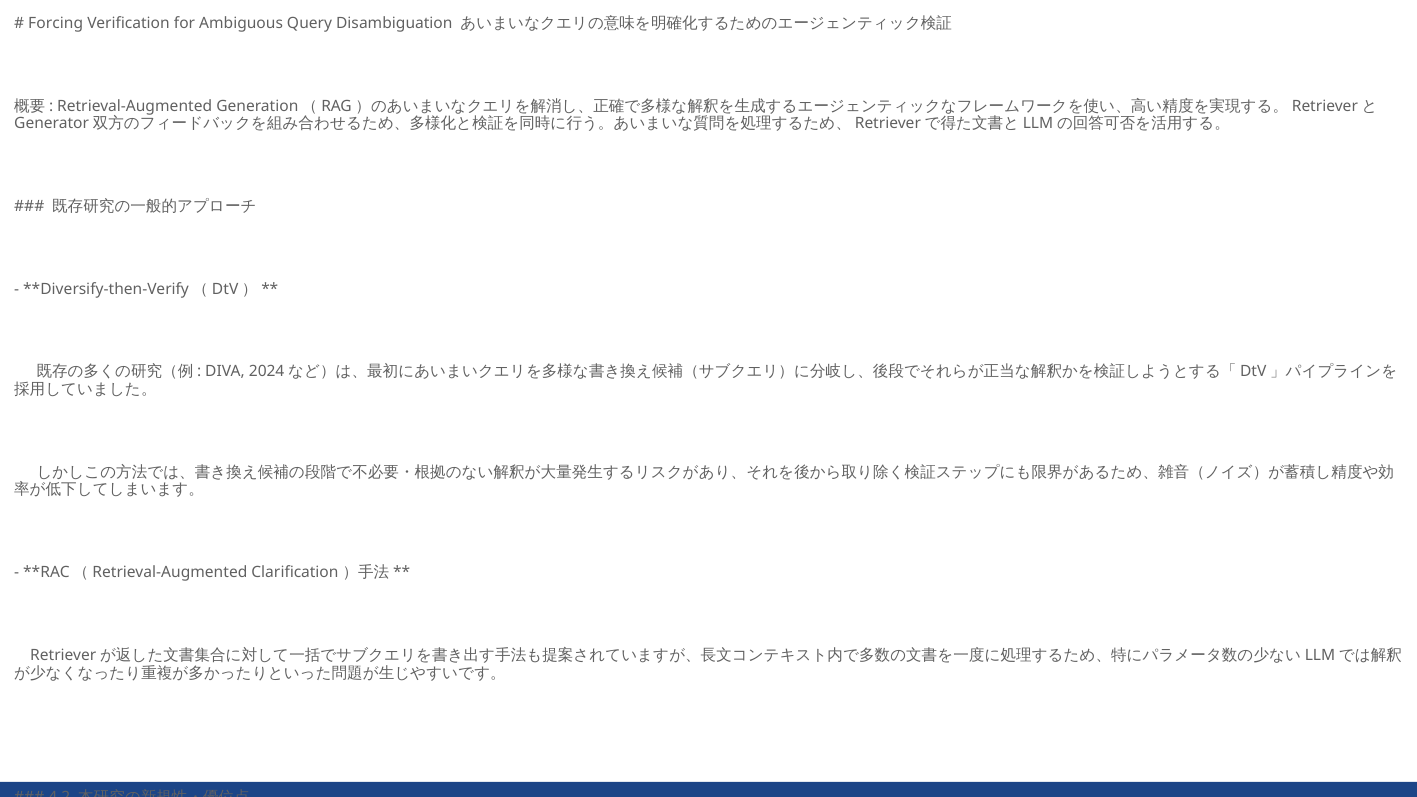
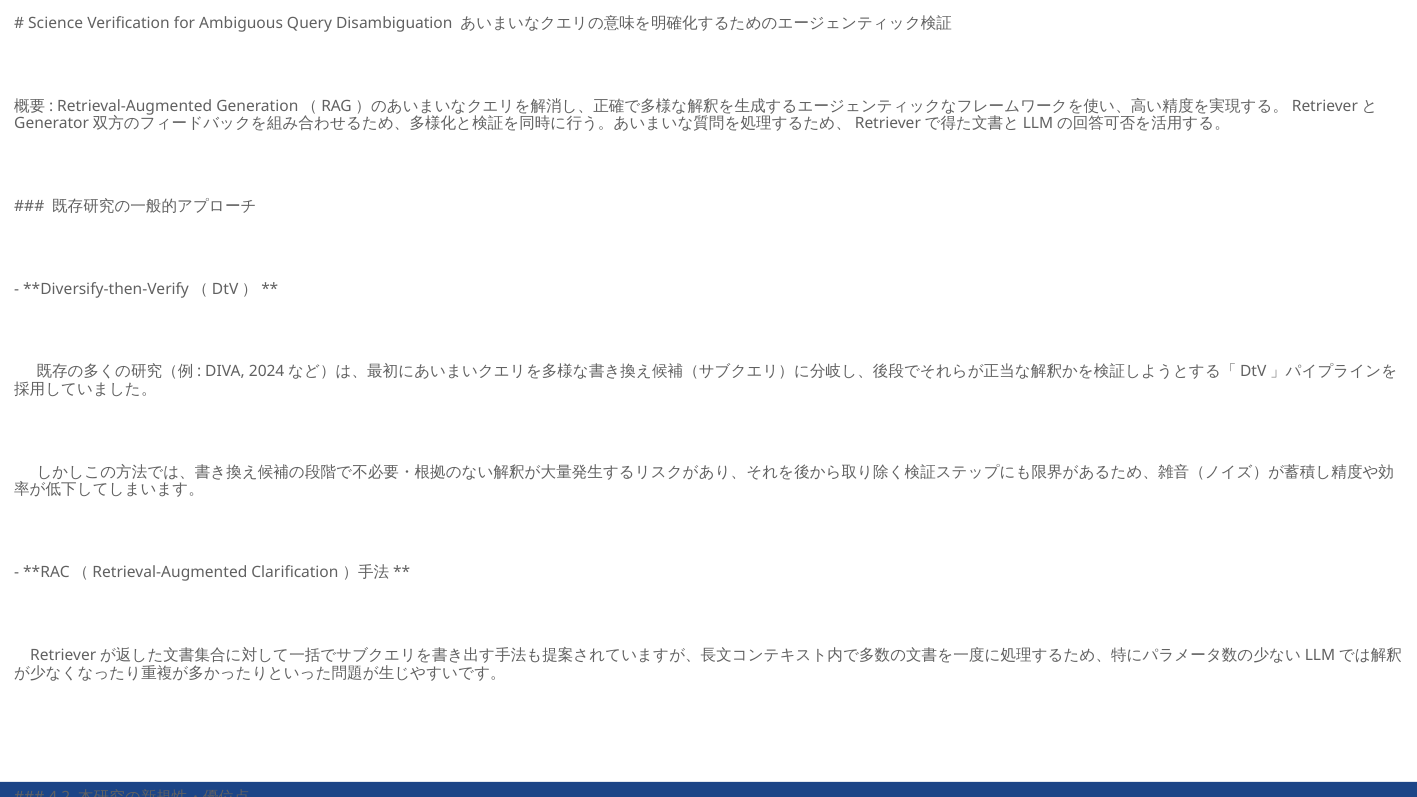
Forcing: Forcing -> Science (56, 23)
